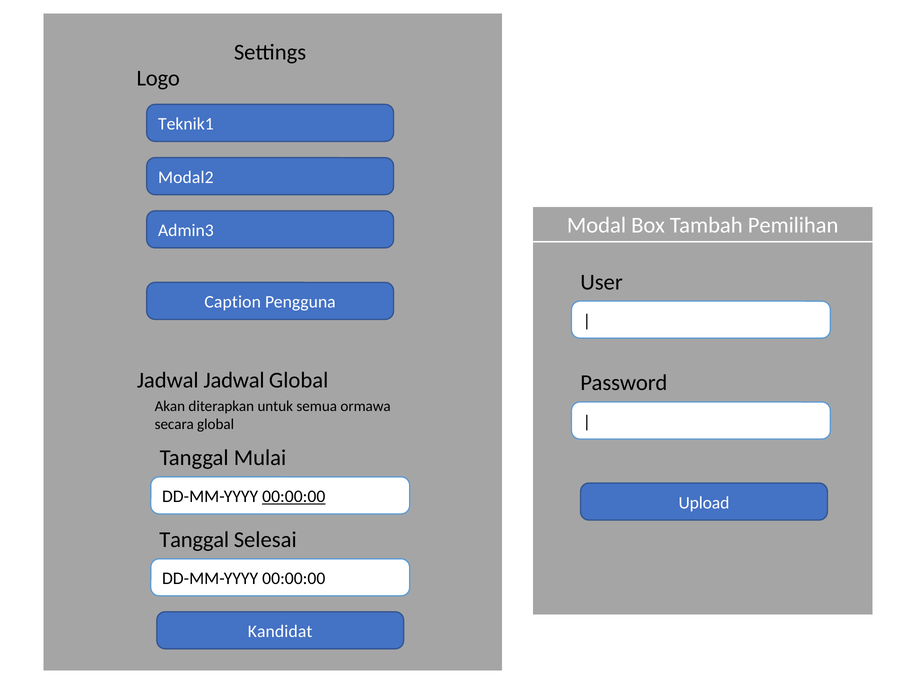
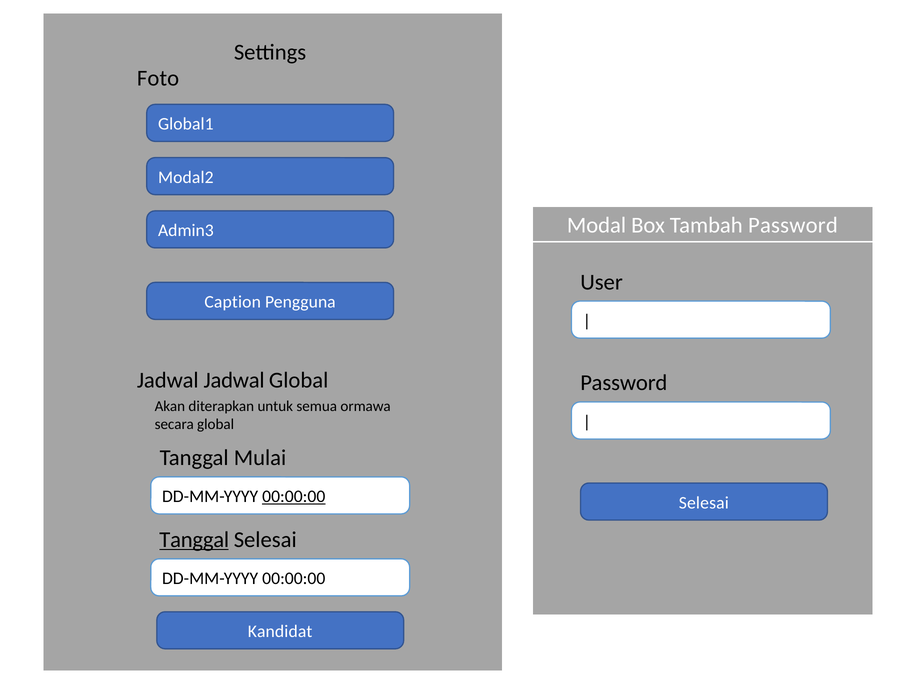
Logo: Logo -> Foto (158, 78)
Teknik1: Teknik1 -> Global1 (186, 124)
Tambah Pemilihan: Pemilihan -> Password (793, 225)
Upload: Upload -> Selesai (704, 502)
Tanggal underline: none -> present (194, 539)
